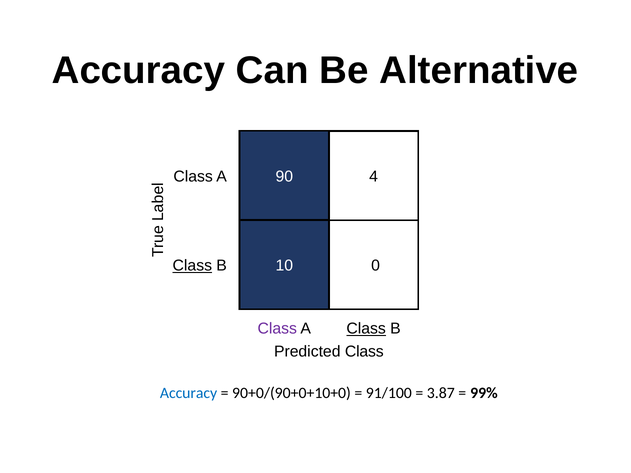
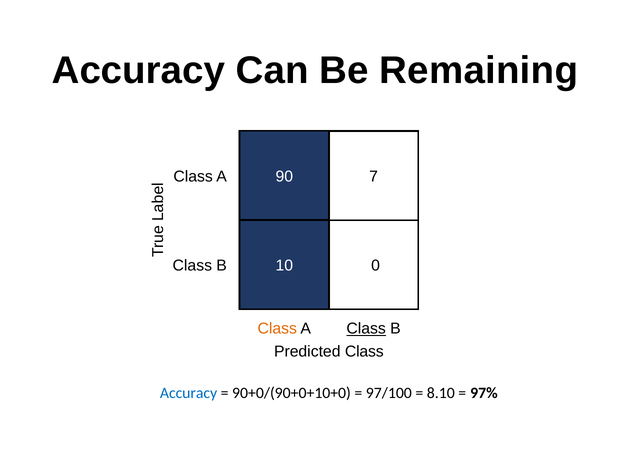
Alternative: Alternative -> Remaining (479, 71)
4: 4 -> 7 (374, 176)
Class underline: present -> none (192, 266)
Class colour: purple -> orange (277, 329)
91/100: 91/100 -> 97/100 (389, 393)
3.87: 3.87 -> 8.10 (441, 393)
99%: 99% -> 97% (484, 393)
